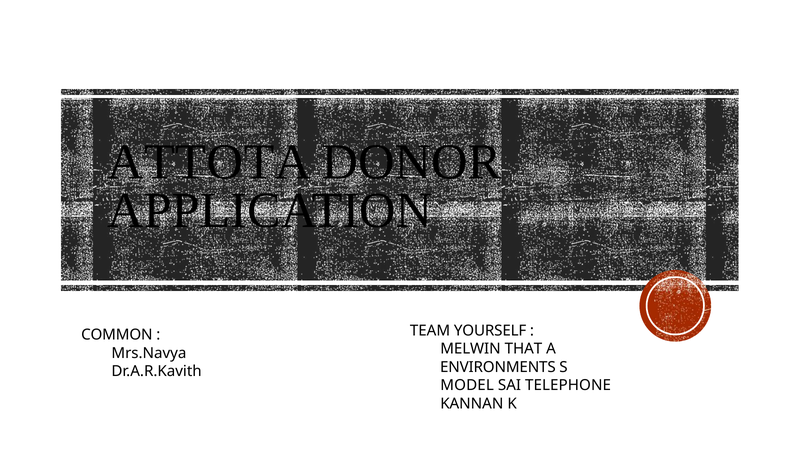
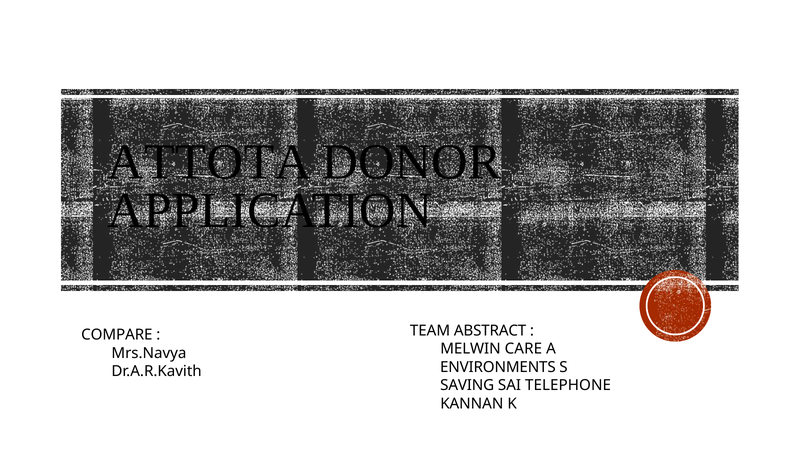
YOURSELF: YOURSELF -> ABSTRACT (490, 330)
COMMON: COMMON -> COMPARE (117, 334)
THAT: THAT -> CARE (523, 349)
MODEL: MODEL -> SAVING (467, 385)
